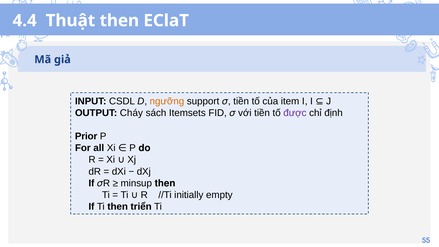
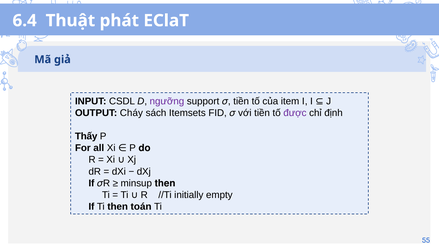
4.4: 4.4 -> 6.4 (25, 21)
then: then -> phát (119, 21)
ngưỡng colour: orange -> purple (167, 101)
Prior: Prior -> Thấy (86, 136)
triển: triển -> toán (141, 207)
